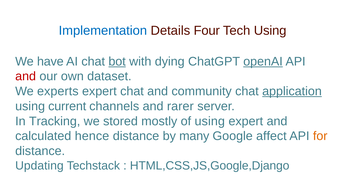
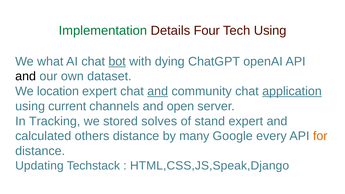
Implementation colour: blue -> green (103, 31)
have: have -> what (50, 61)
openAI underline: present -> none (263, 61)
and colour: red -> black (26, 76)
experts: experts -> location (58, 91)
and underline: none -> present (158, 91)
rarer: rarer -> open (180, 106)
mostly: mostly -> solves (159, 121)
of using: using -> stand (210, 121)
hence: hence -> others (92, 136)
affect: affect -> every (271, 136)
HTML,CSS,JS,Google,Django: HTML,CSS,JS,Google,Django -> HTML,CSS,JS,Speak,Django (210, 166)
